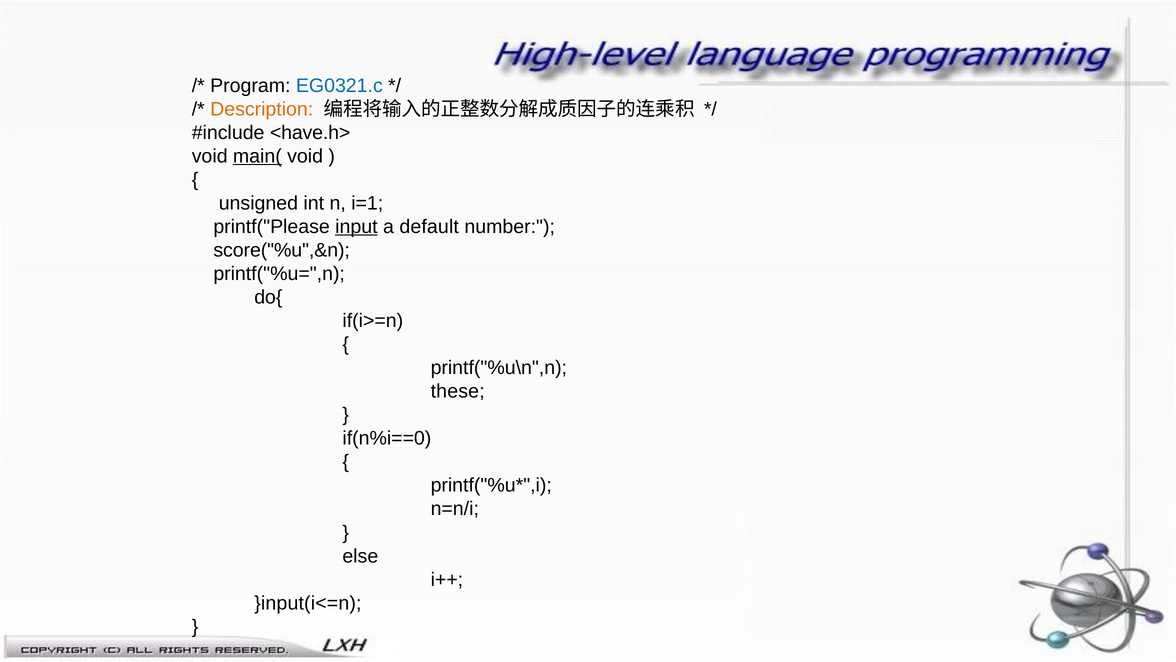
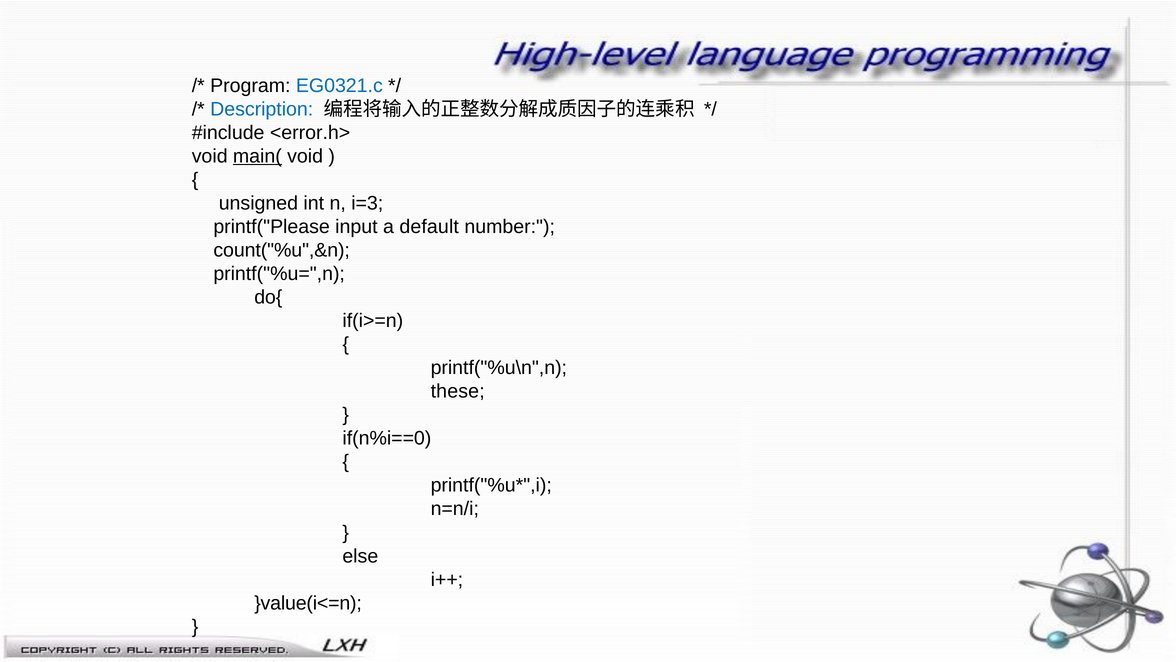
Description colour: orange -> blue (262, 109)
<have.h>: <have.h> -> <error.h> (310, 133)
i=1: i=1 -> i=3 (367, 203)
input underline: present -> none (356, 227)
score("%u",&n: score("%u",&n -> count("%u",&n (282, 250)
}input(i<=n: }input(i<=n -> }value(i<=n (308, 603)
